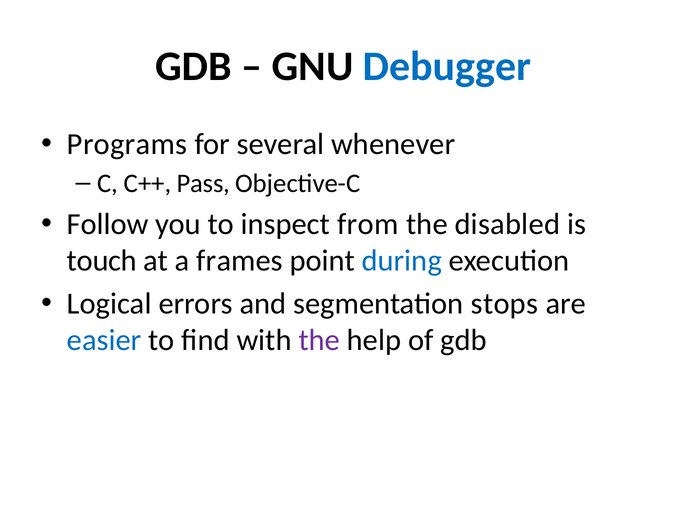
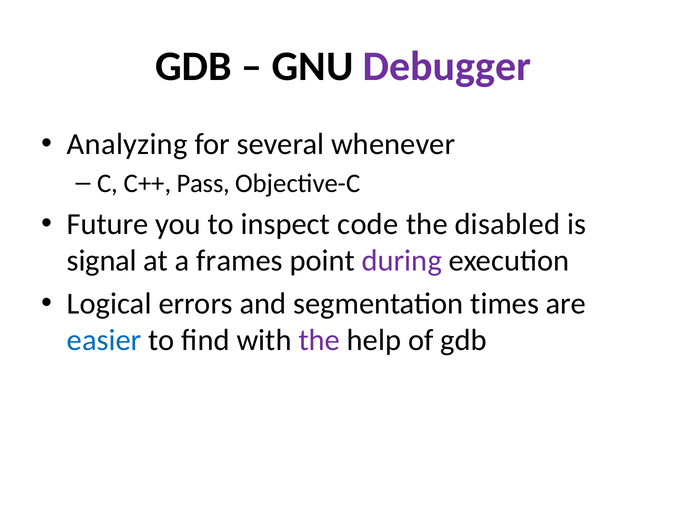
Debugger colour: blue -> purple (447, 67)
Programs: Programs -> Analyzing (127, 144)
Follow: Follow -> Future (108, 224)
from: from -> code (368, 224)
touch: touch -> signal (102, 261)
during colour: blue -> purple (402, 261)
stops: stops -> times (505, 304)
